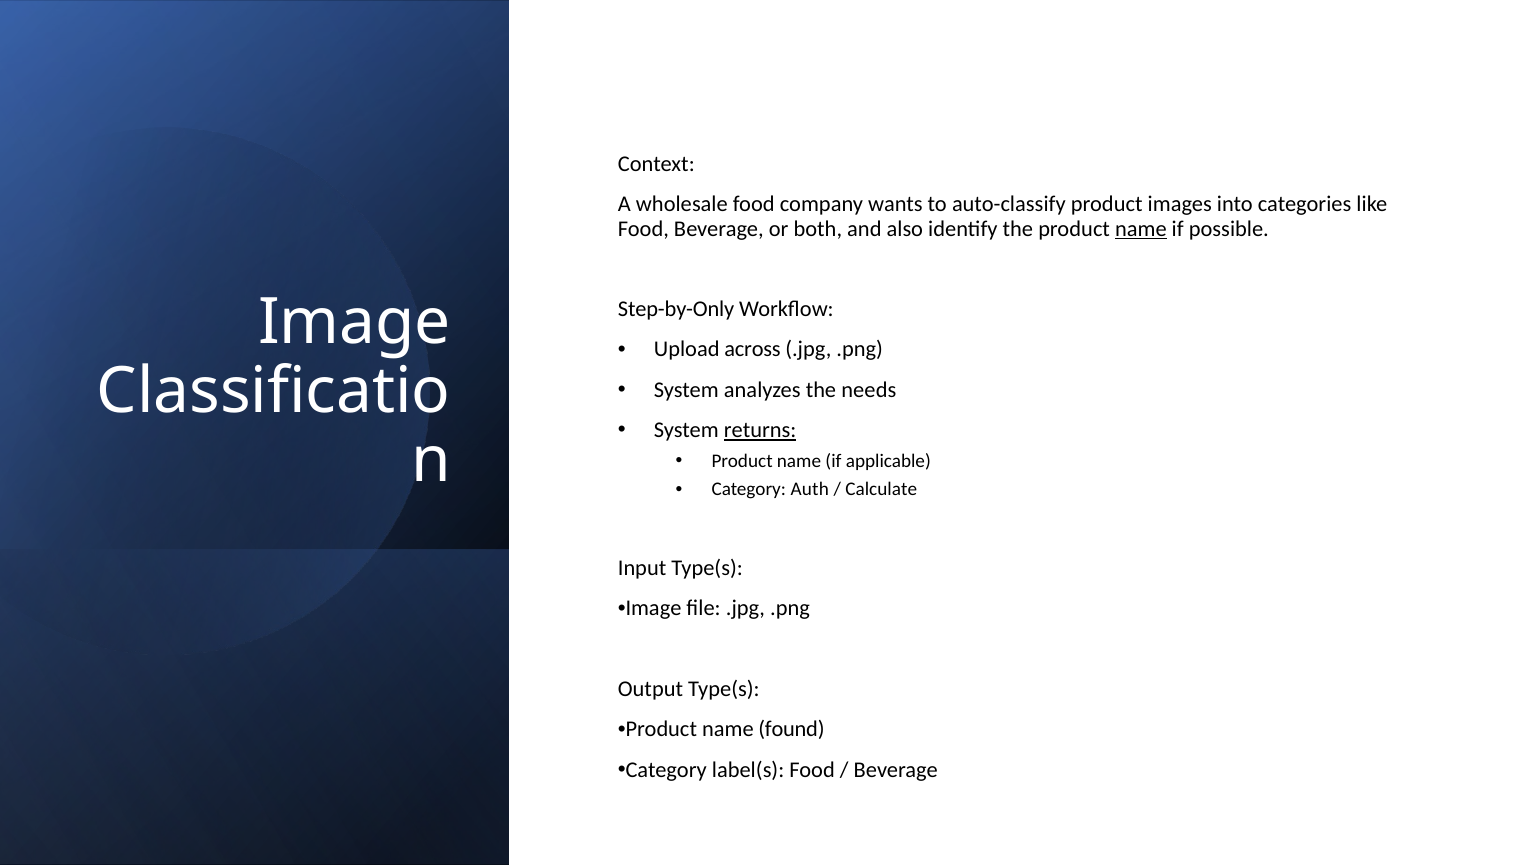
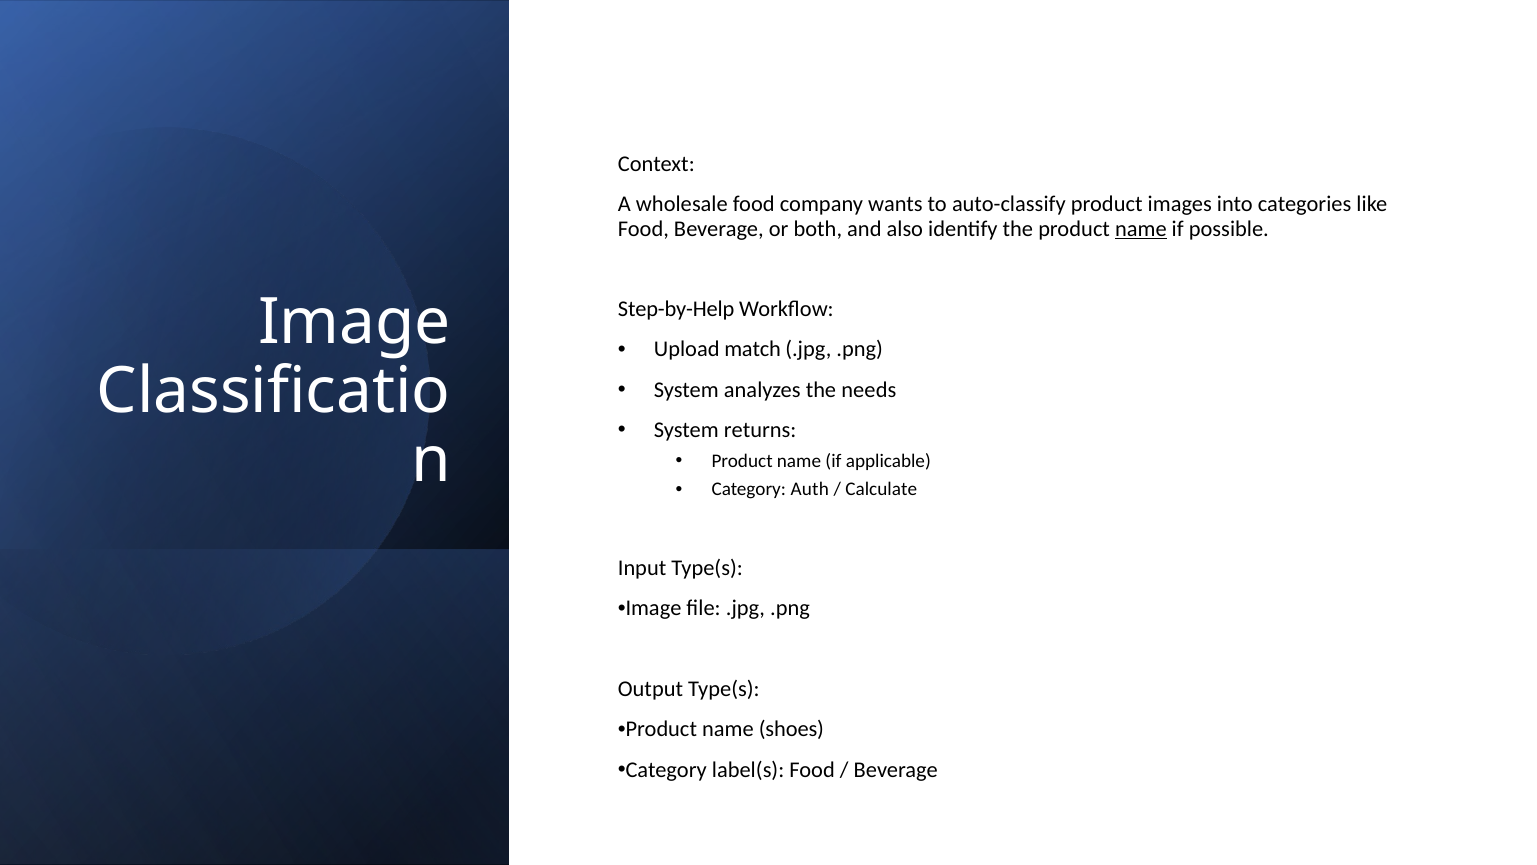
Step-by-Only: Step-by-Only -> Step-by-Help (676, 309)
across: across -> match (753, 349)
returns underline: present -> none (760, 430)
found: found -> shoes (791, 729)
